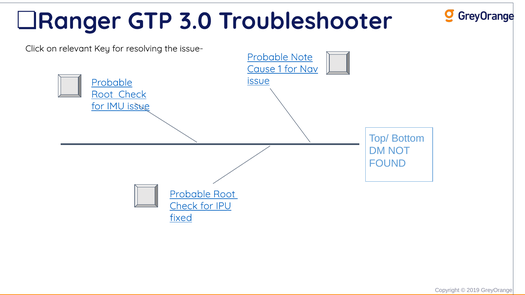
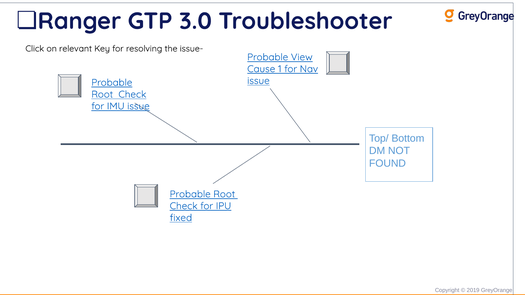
Note: Note -> View (302, 57)
